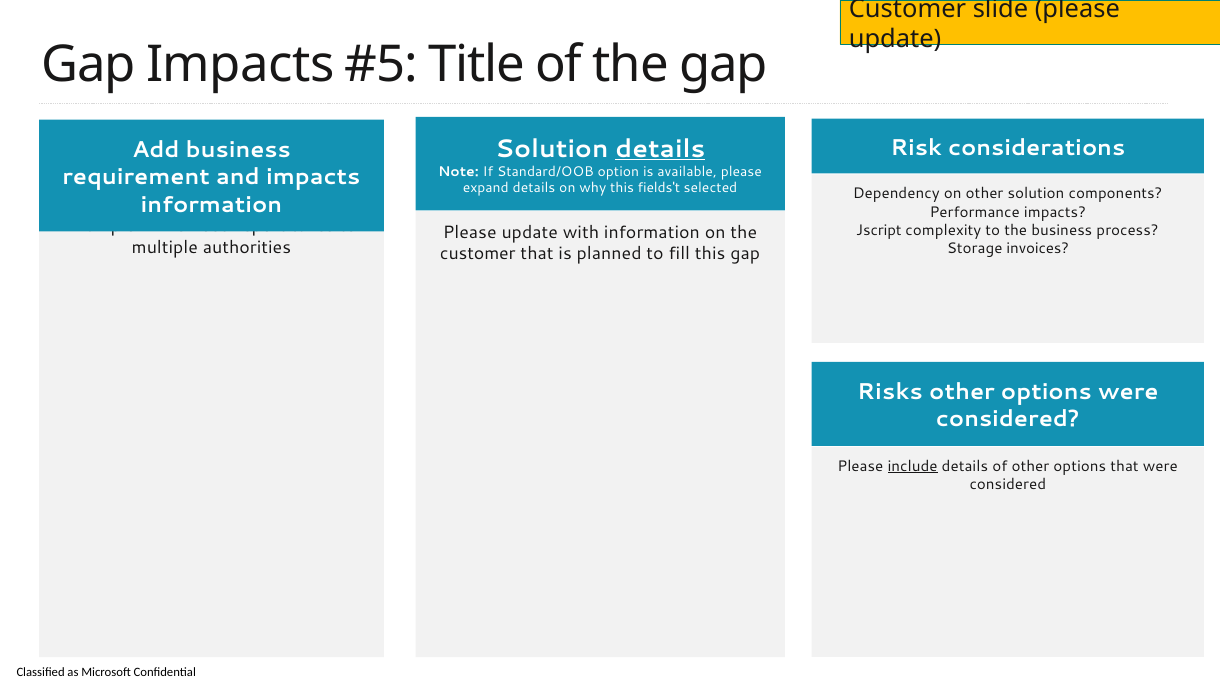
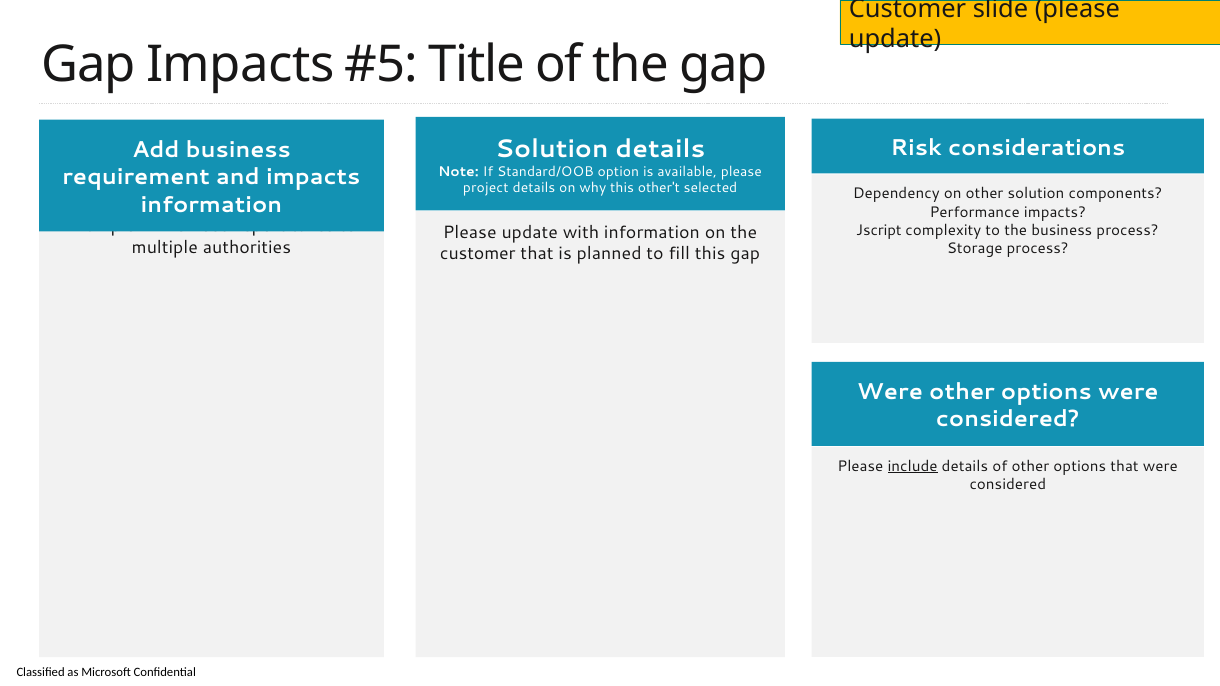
details underline: present -> none (660, 149)
expand: expand -> project (486, 188)
fields't: fields't -> other't (659, 188)
Storage invoices: invoices -> process (1038, 249)
Risks: Risks -> Were (890, 392)
